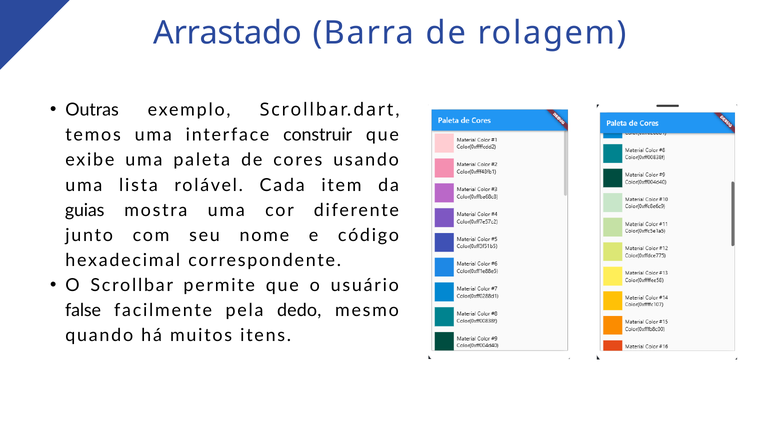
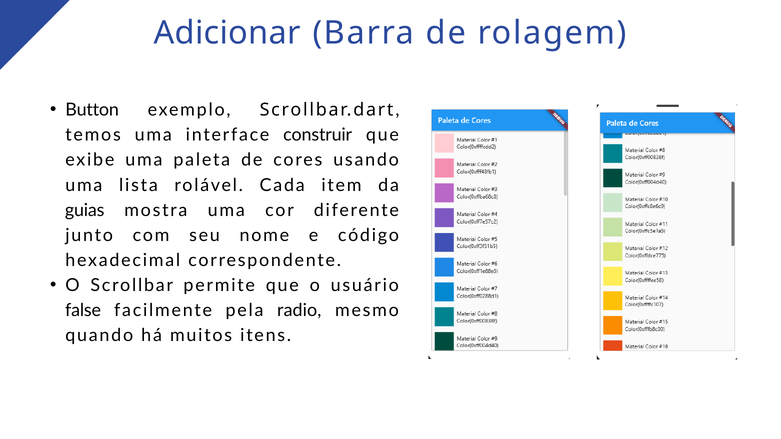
Arrastado: Arrastado -> Adicionar (227, 33)
Outras: Outras -> Button (92, 110)
dedo: dedo -> radio (299, 311)
